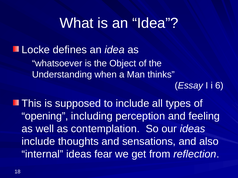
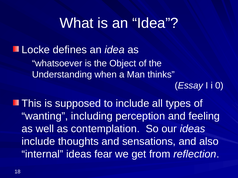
6: 6 -> 0 (219, 86)
opening: opening -> wanting (45, 116)
